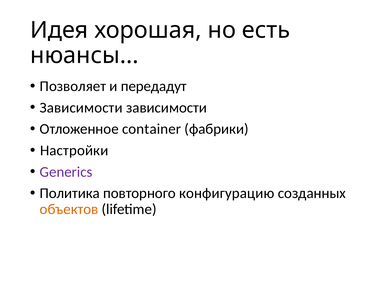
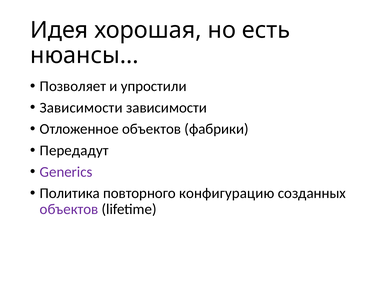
передадут: передадут -> упростили (154, 86)
Отложенное container: container -> объектов (152, 129)
Настройки: Настройки -> Передадут (74, 151)
объектов colour: orange -> purple (69, 209)
